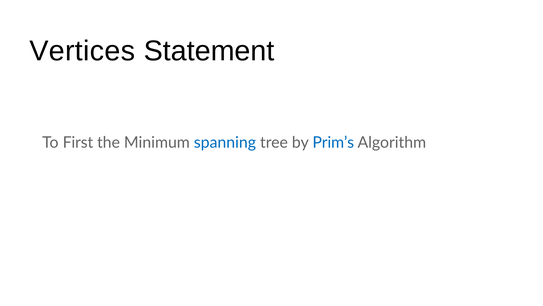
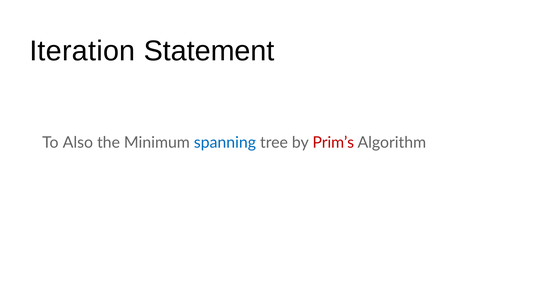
Vertices: Vertices -> Iteration (82, 51)
First: First -> Also (78, 142)
Prim’s colour: blue -> red (333, 142)
